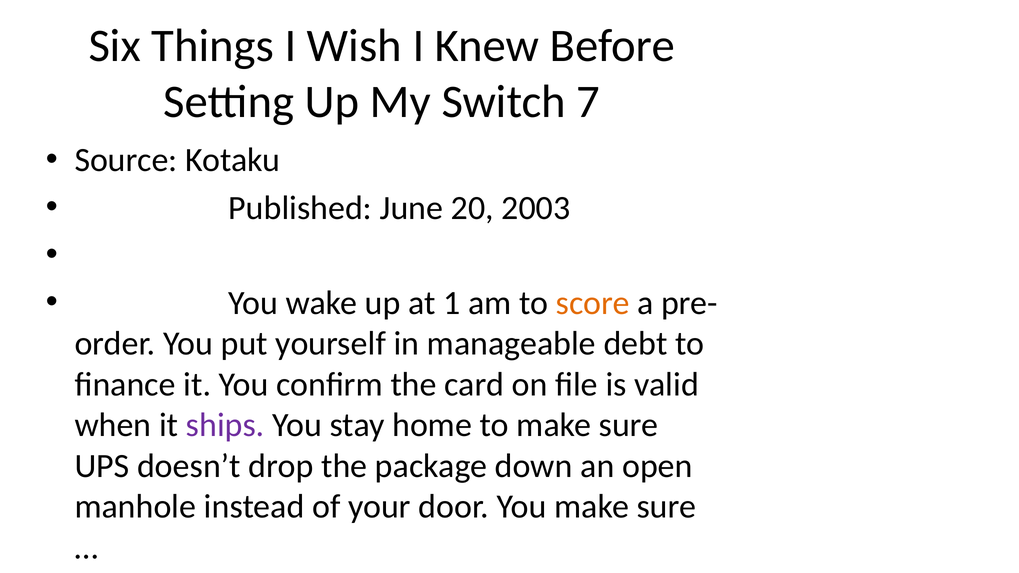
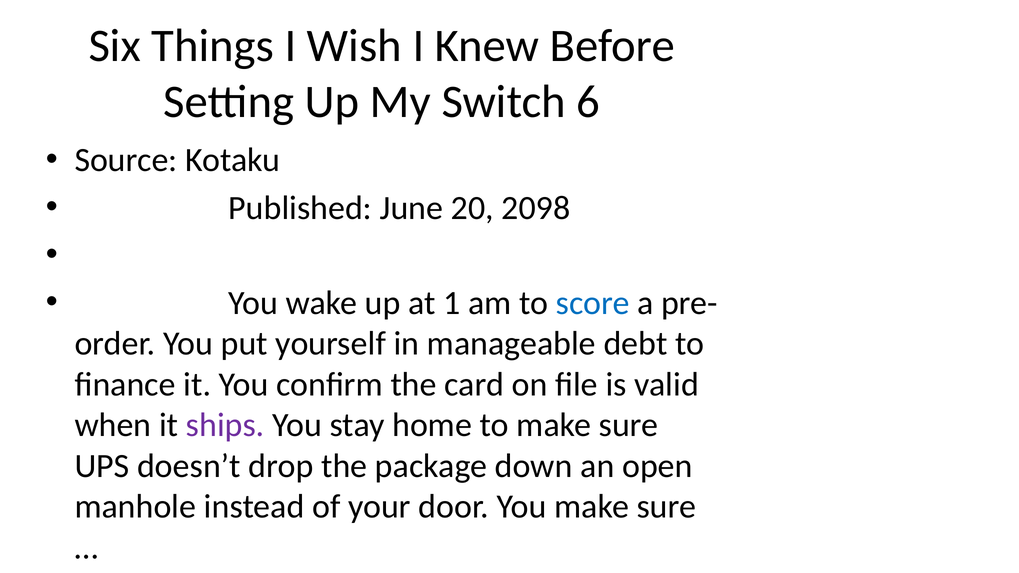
7: 7 -> 6 (588, 102)
2003: 2003 -> 2098 (536, 208)
score colour: orange -> blue (593, 303)
